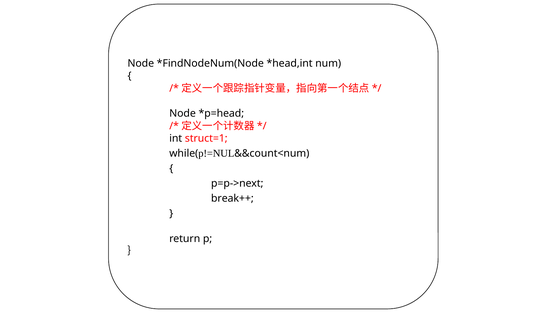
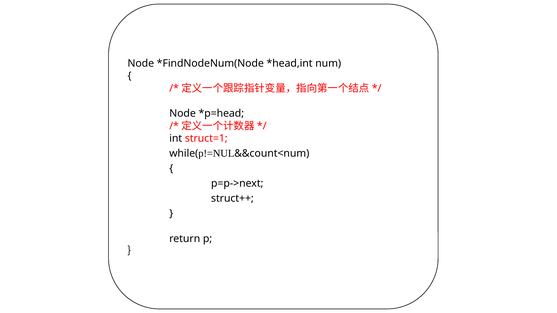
break++: break++ -> struct++ (232, 199)
